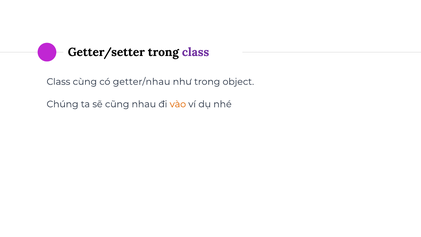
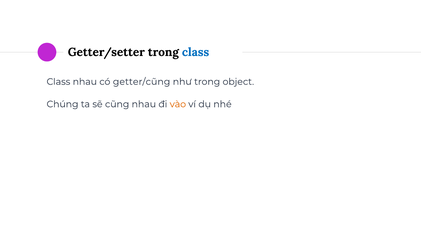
class colour: purple -> blue (196, 52)
Class cùng: cùng -> nhau (85, 82)
getter/nhau: getter/nhau -> getter/cũng (142, 82)
